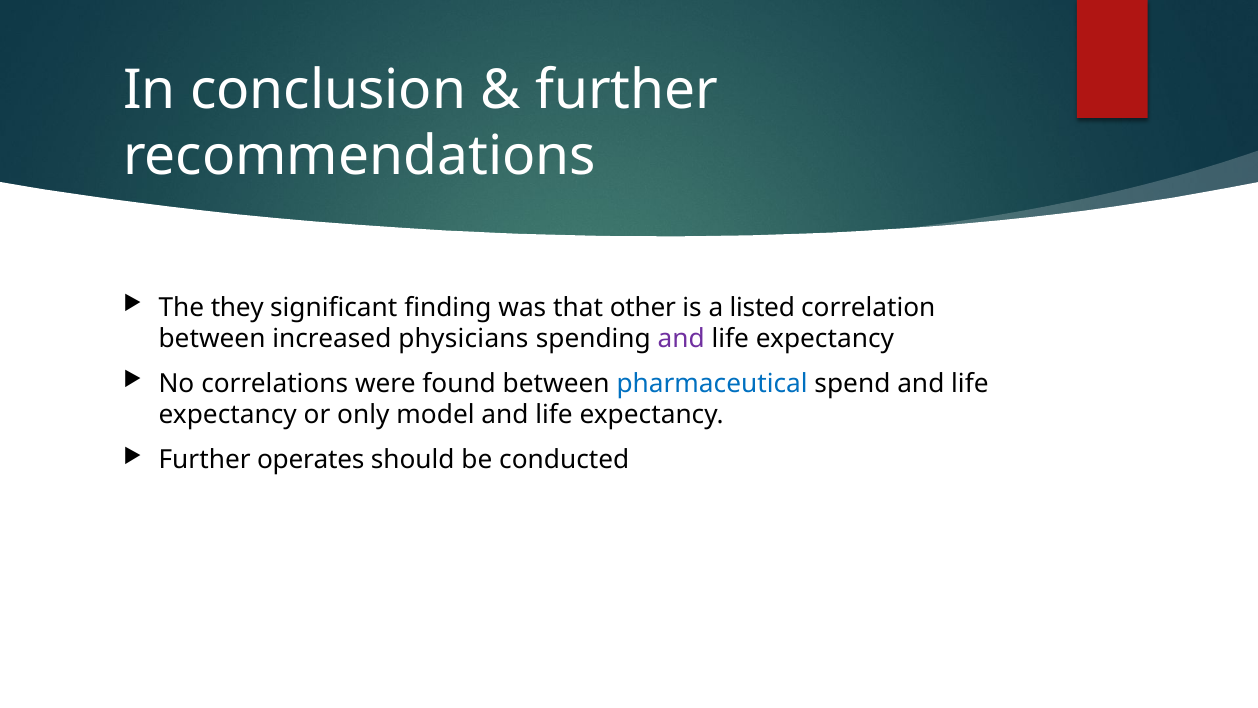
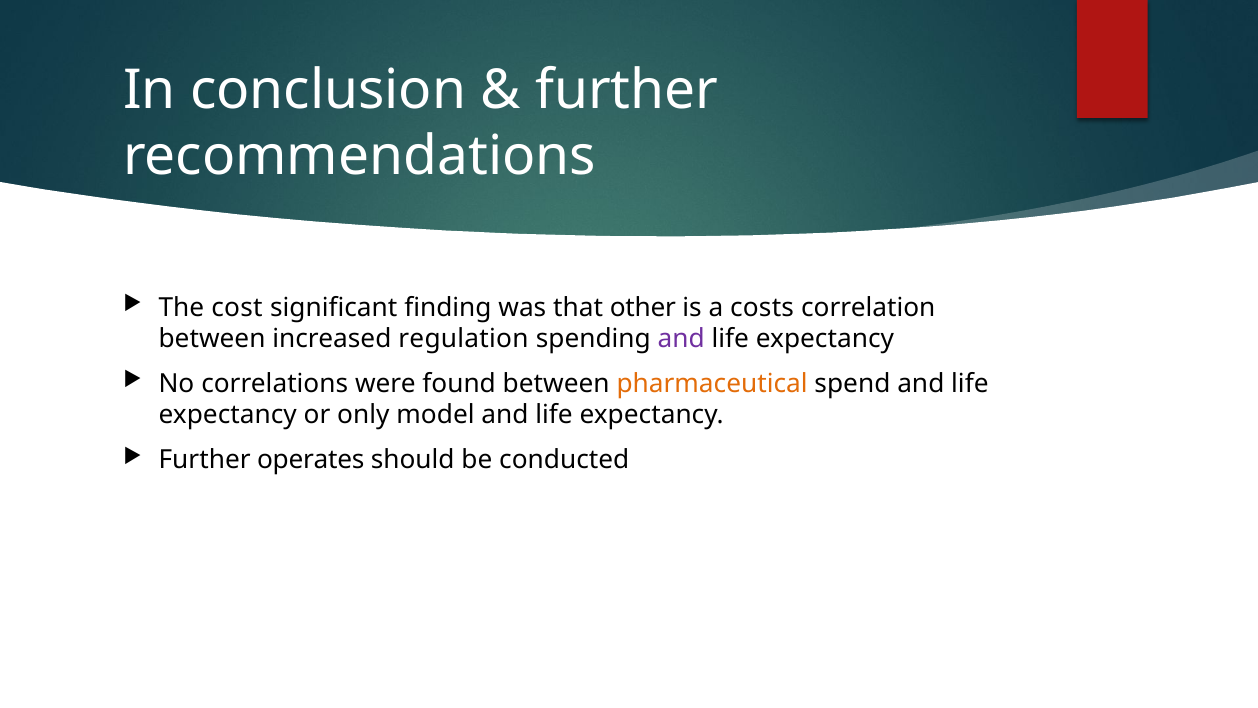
they: they -> cost (237, 307)
listed: listed -> costs (762, 307)
physicians: physicians -> regulation (463, 339)
pharmaceutical colour: blue -> orange (712, 384)
